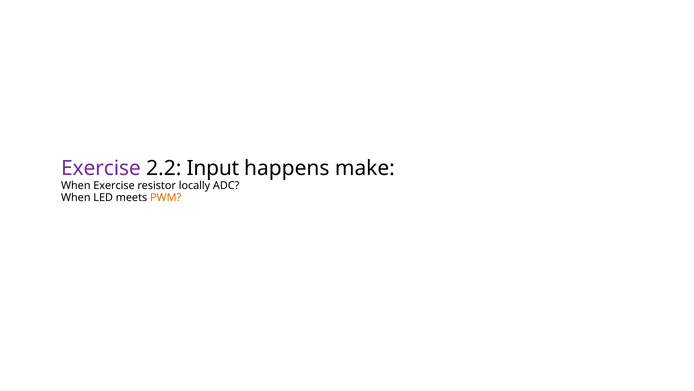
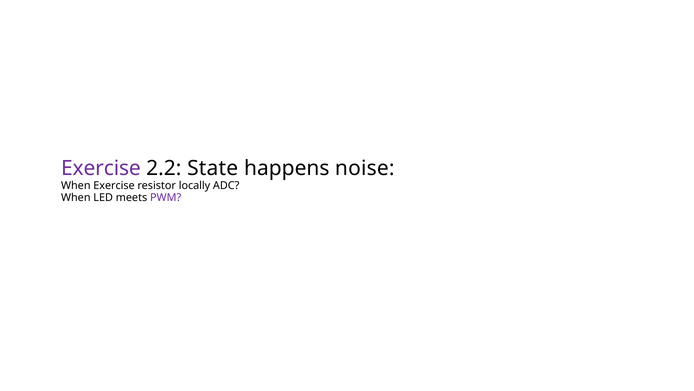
Input: Input -> State (213, 168)
make: make -> noise (365, 168)
PWM colour: orange -> purple (166, 197)
